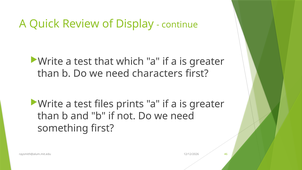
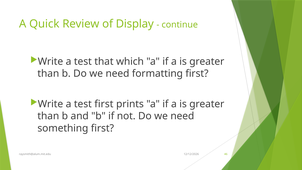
characters: characters -> formatting (157, 73)
test files: files -> first (104, 104)
